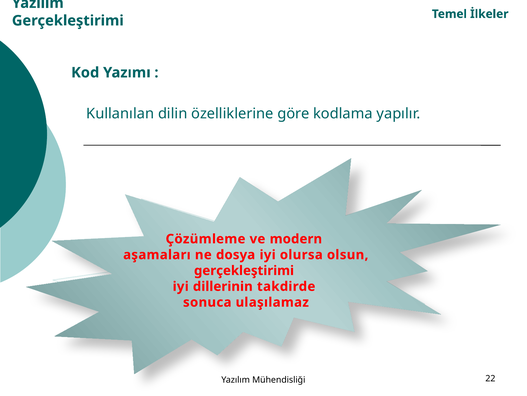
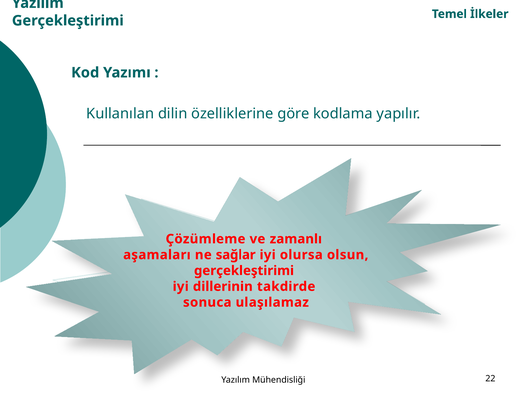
modern: modern -> zamanlı (296, 239)
dosya: dosya -> sağlar (236, 254)
